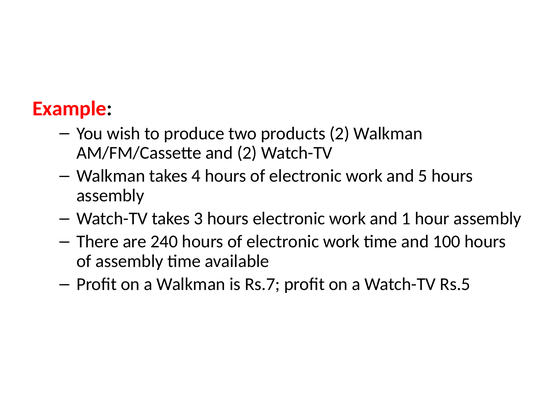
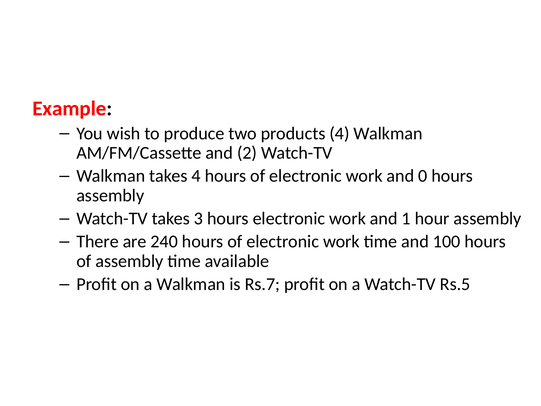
products 2: 2 -> 4 (339, 133)
5: 5 -> 0 (423, 176)
